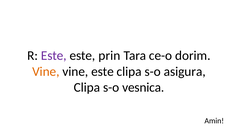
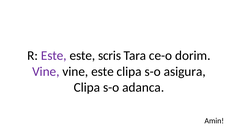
prin: prin -> scris (110, 56)
Vine colour: orange -> purple (46, 71)
vesnica: vesnica -> adanca (143, 87)
